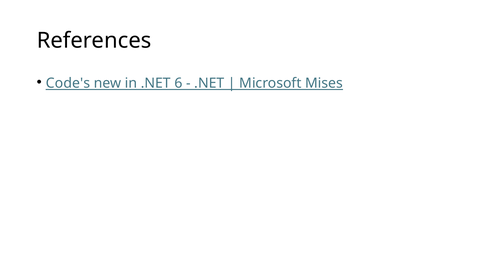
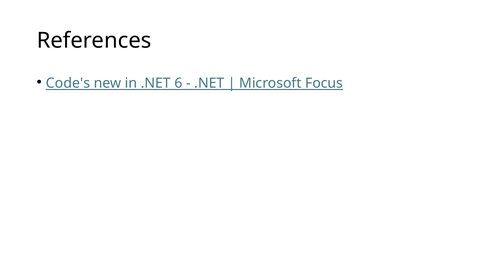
Mises: Mises -> Focus (324, 83)
